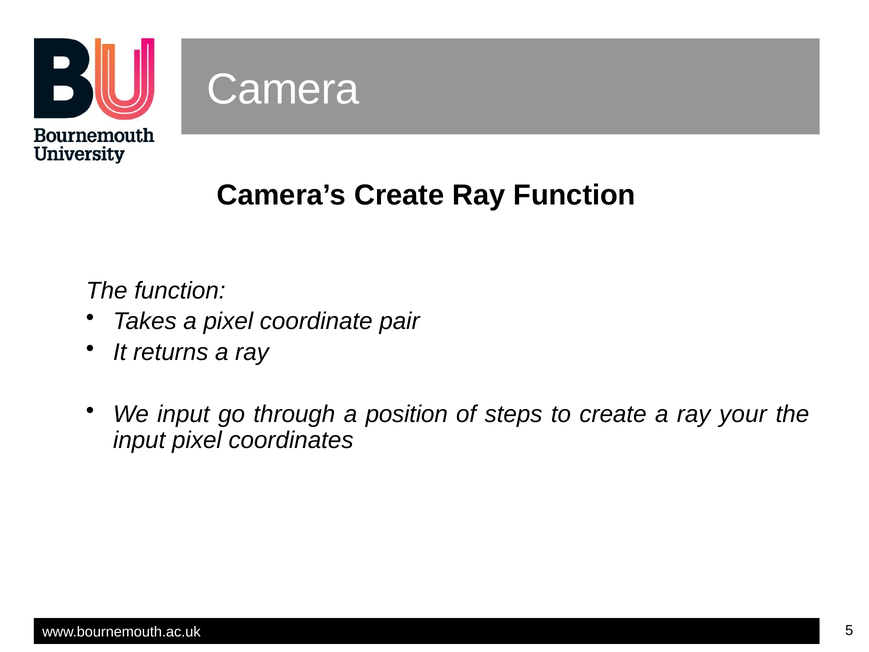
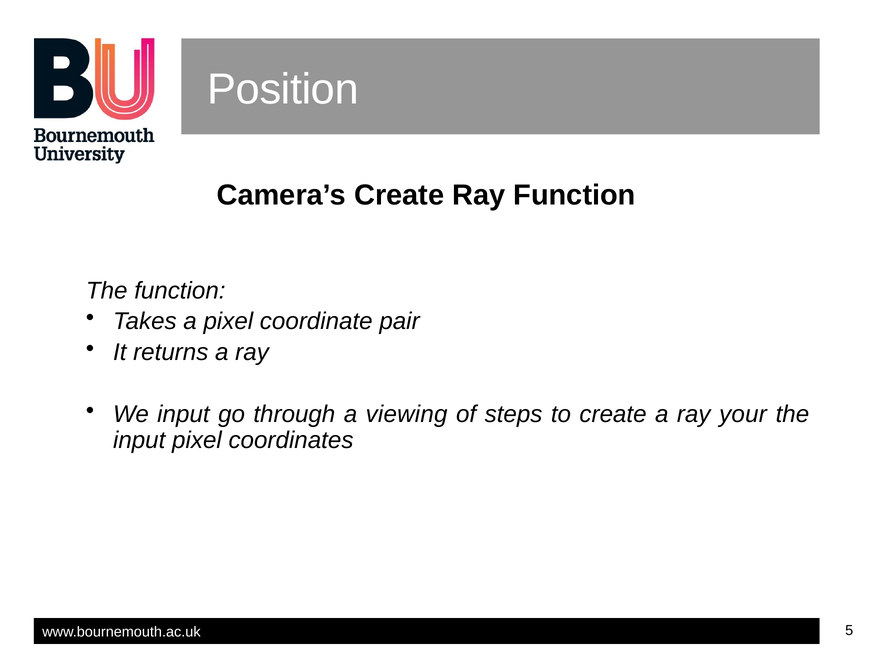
Camera: Camera -> Position (283, 89)
position: position -> viewing (407, 414)
